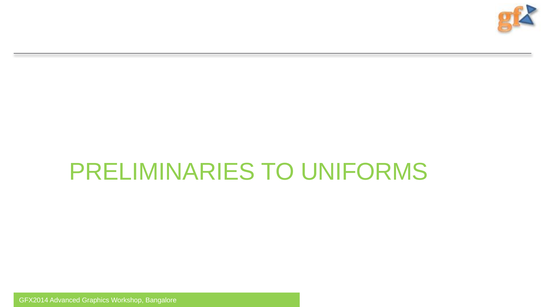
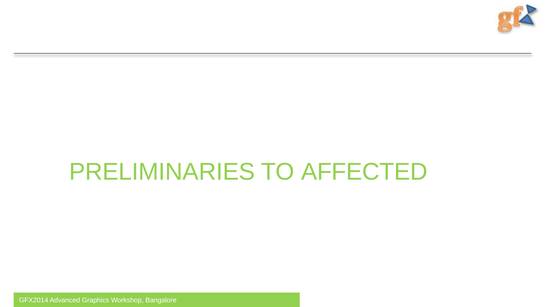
UNIFORMS: UNIFORMS -> AFFECTED (364, 172)
